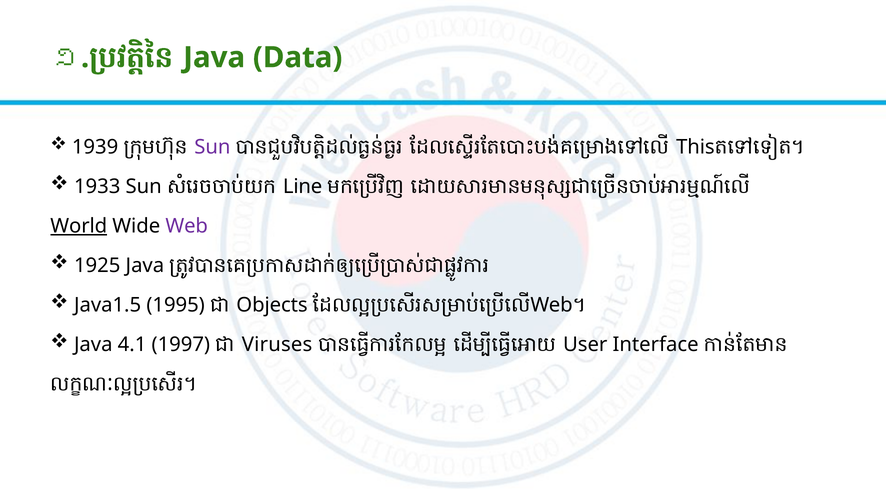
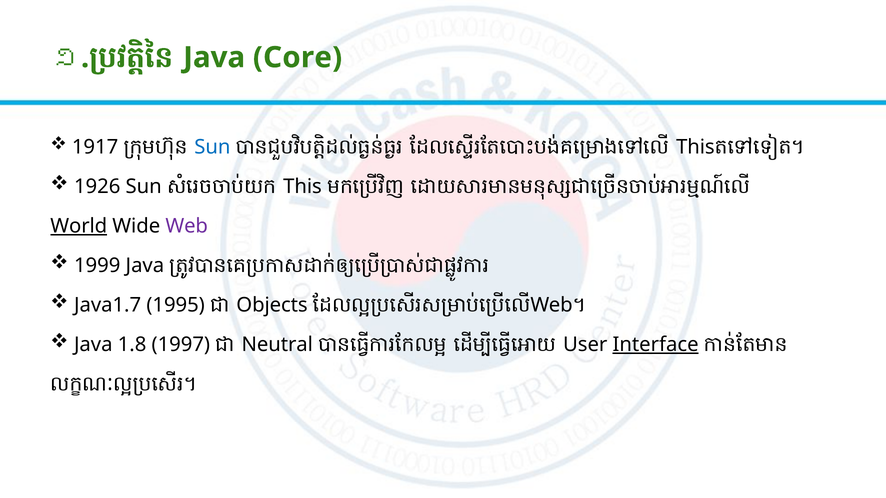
Data: Data -> Core (298, 58)
1939: 1939 -> 1917 (95, 147)
Sun colour: purple -> blue (212, 147)
1933: 1933 -> 1926 (97, 187)
Line: Line -> This (303, 187)
1925: 1925 -> 1999 (97, 266)
Java1.5: Java1.5 -> Java1.7 (108, 305)
4.1: 4.1 -> 1.8 (132, 345)
Viruses: Viruses -> Neutral (277, 345)
Interface underline: none -> present (656, 345)
